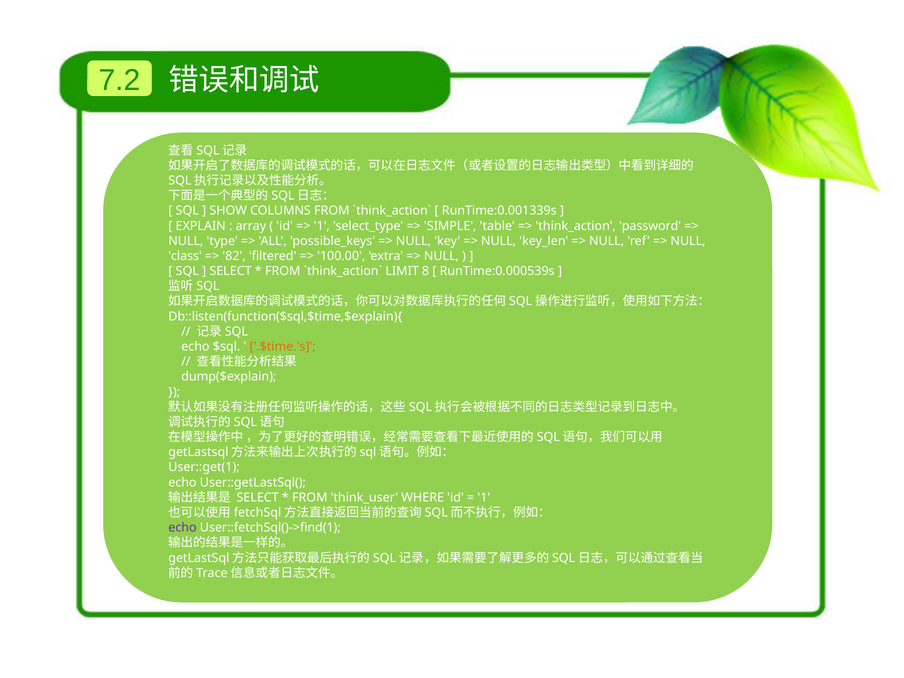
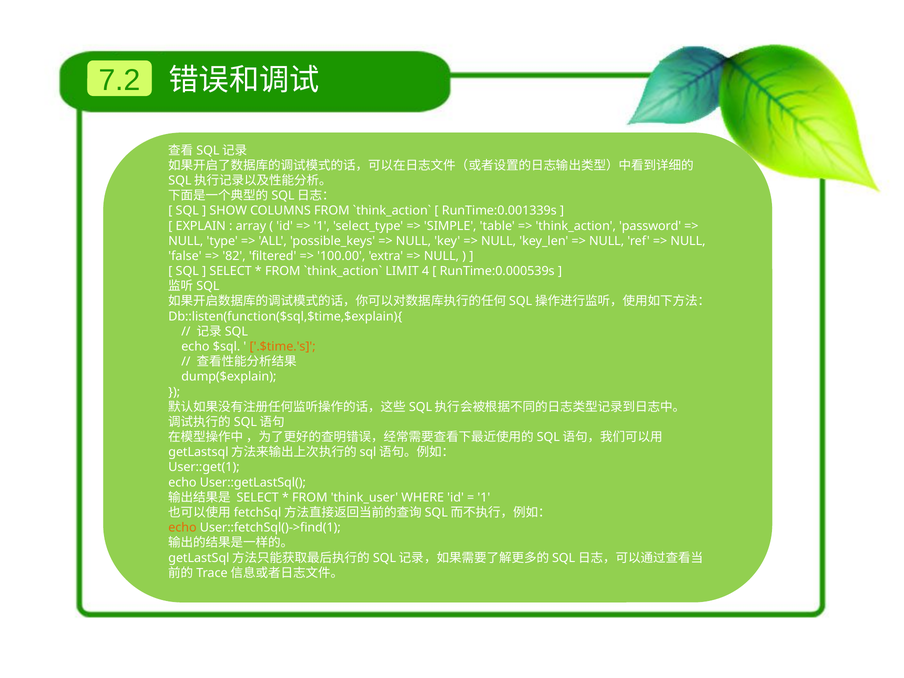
class: class -> false (185, 256)
8: 8 -> 4 (426, 271)
echo colour: purple -> orange (182, 528)
